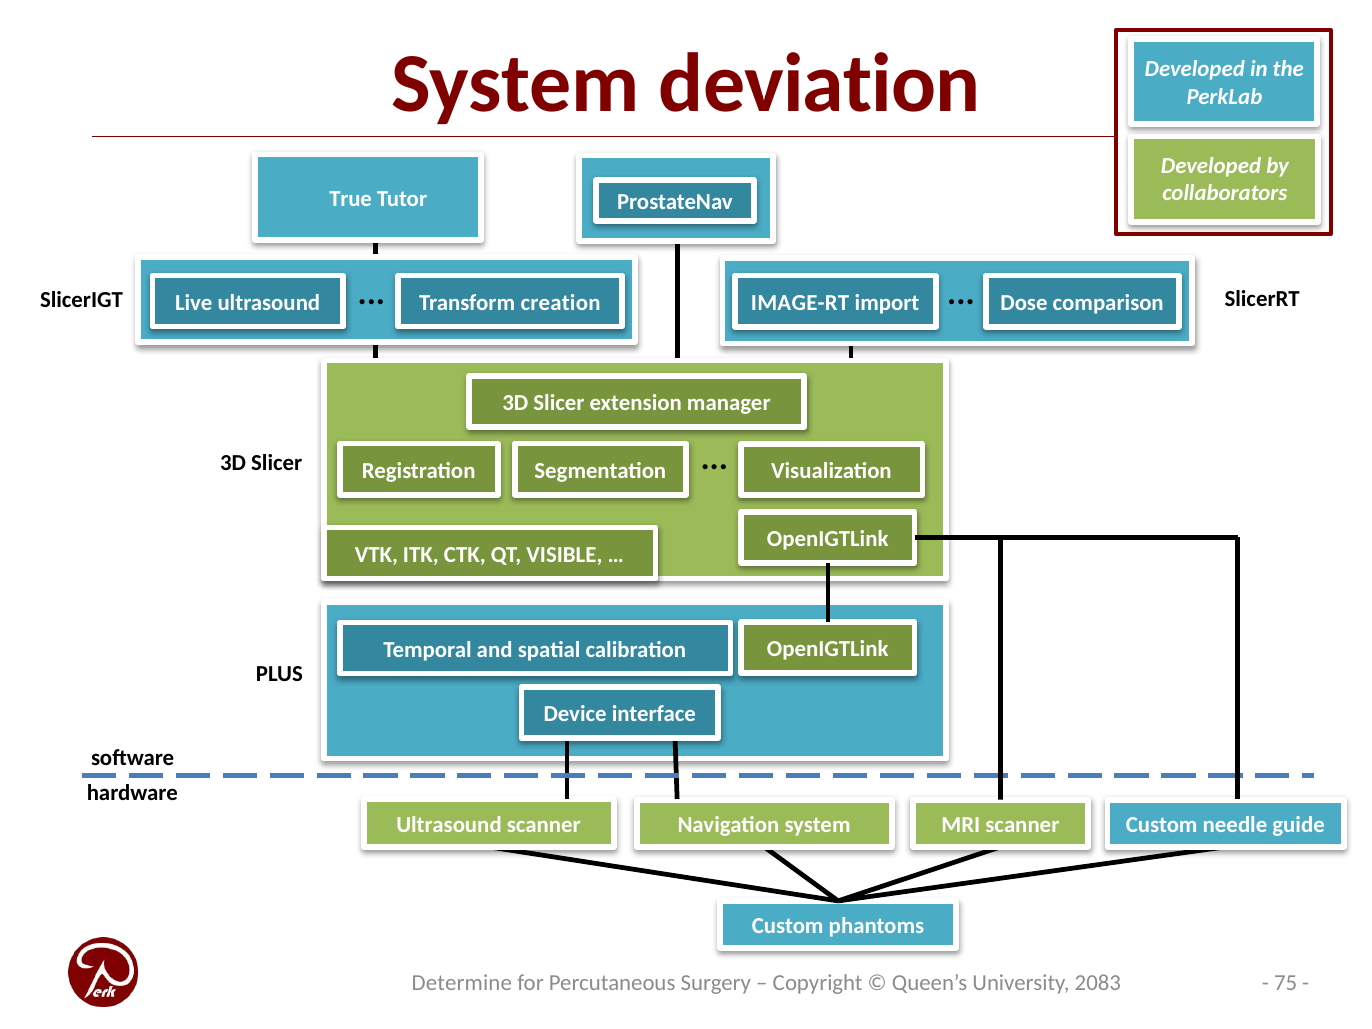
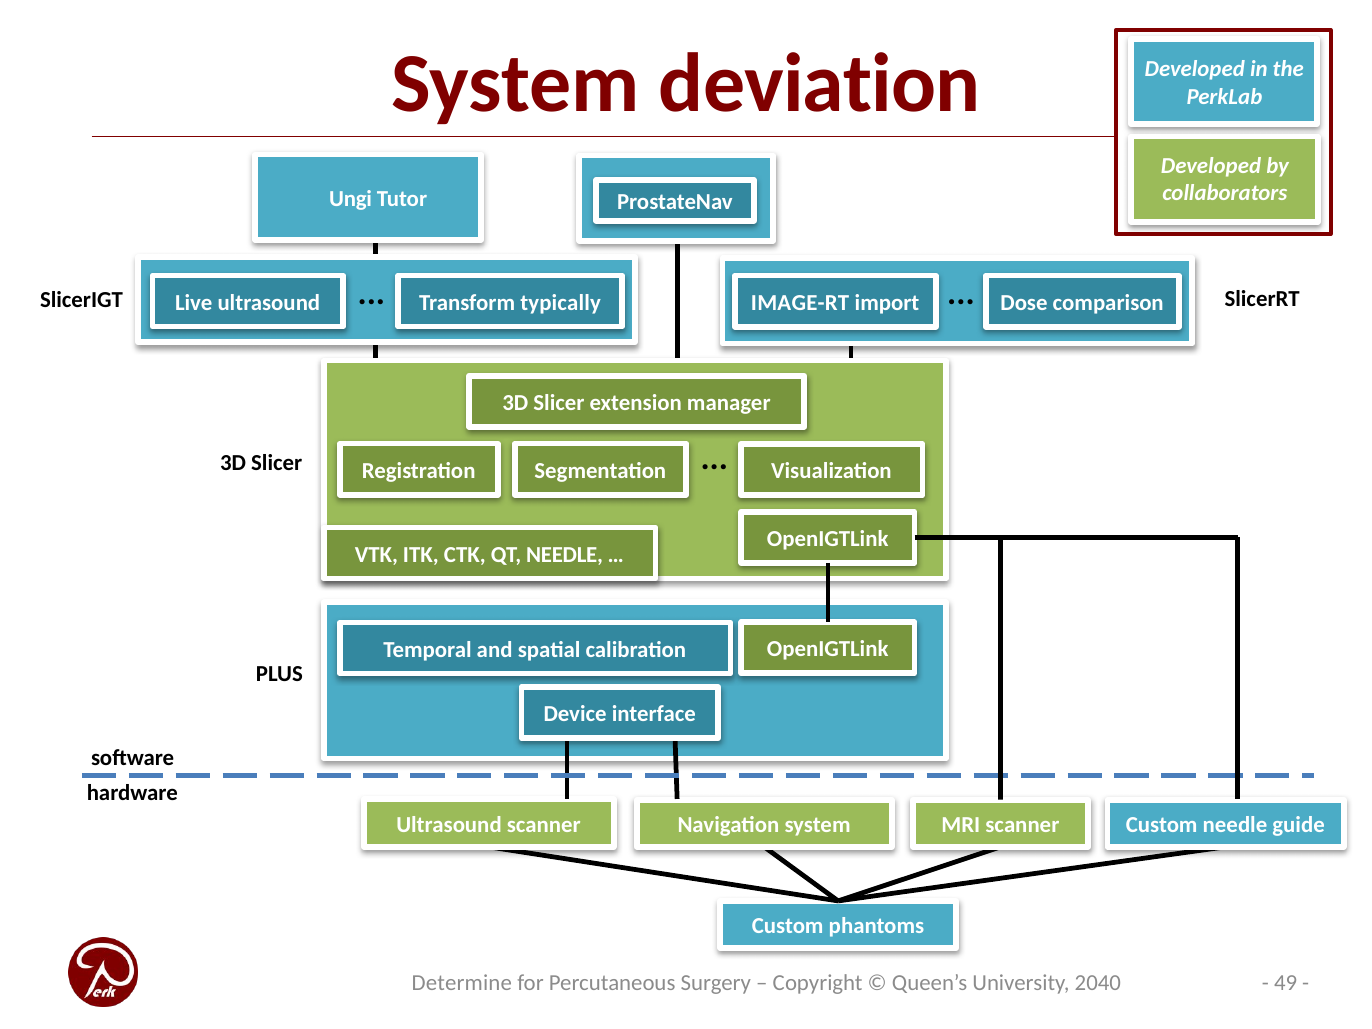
True: True -> Ungi (351, 199)
creation: creation -> typically (561, 303)
QT VISIBLE: VISIBLE -> NEEDLE (565, 555)
75: 75 -> 49 (1286, 982)
2083: 2083 -> 2040 (1098, 983)
